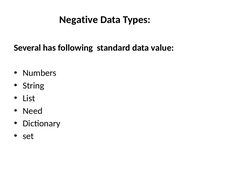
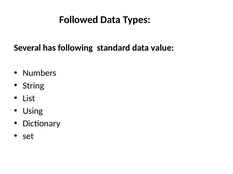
Negative: Negative -> Followed (79, 20)
Need: Need -> Using (33, 111)
